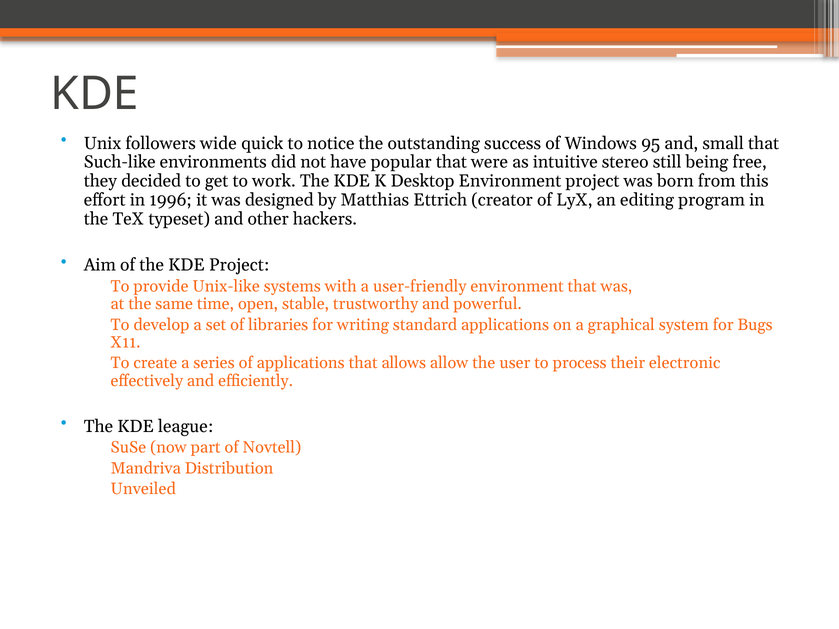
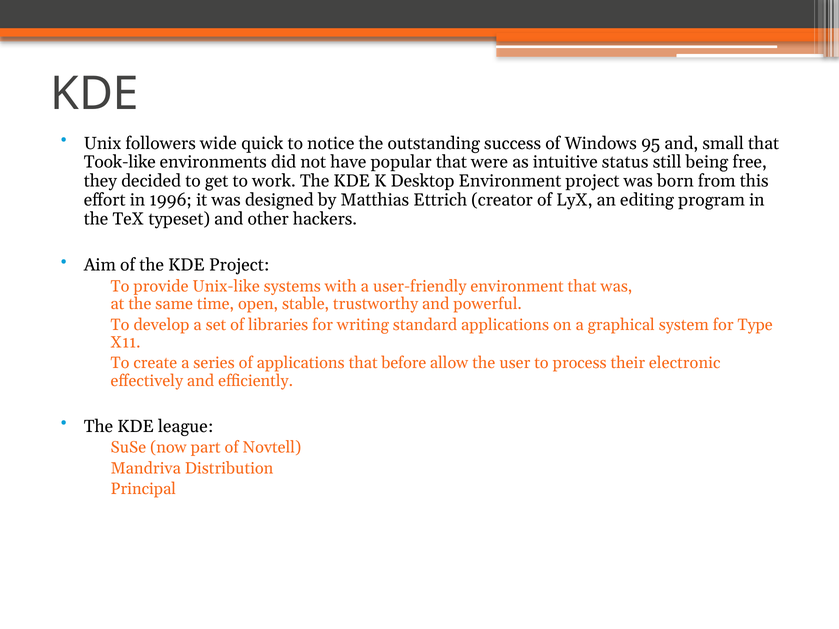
Such-like: Such-like -> Took-like (120, 162)
stereo: stereo -> status (625, 162)
Bugs: Bugs -> Type (755, 325)
allows: allows -> before (404, 363)
Unveiled: Unveiled -> Principal (143, 489)
